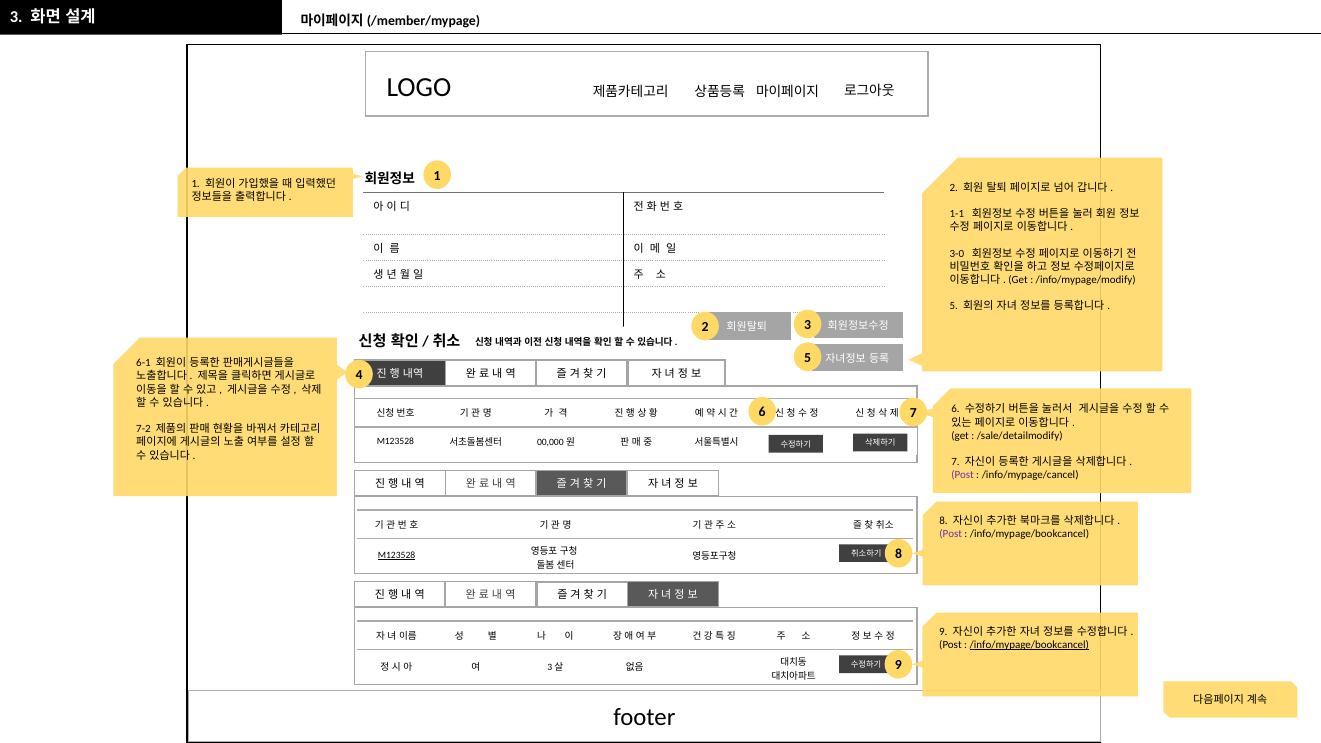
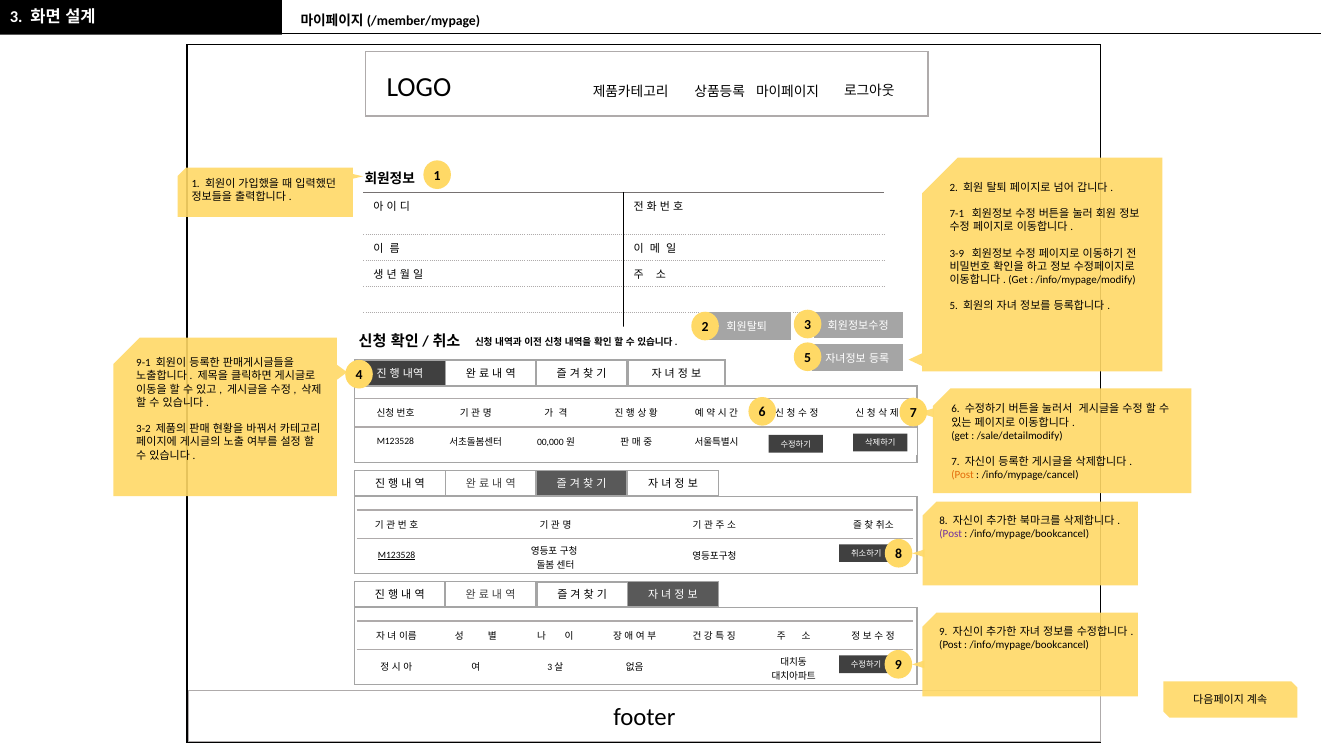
1-1: 1-1 -> 7-1 (957, 214)
3-0: 3-0 -> 3-9 (957, 254)
6-1: 6-1 -> 9-1 (143, 363)
7-2: 7-2 -> 3-2 (143, 429)
Post colour: purple -> orange (963, 475)
/info/mypage/bookcancel underline: present -> none (1029, 645)
